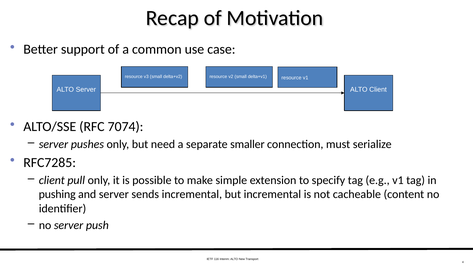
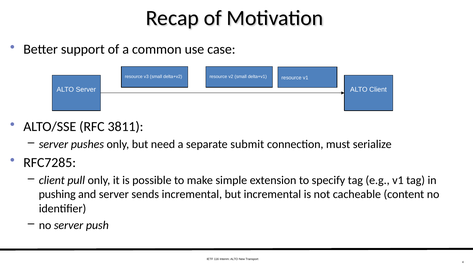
7074: 7074 -> 3811 (126, 127)
smaller: smaller -> submit (247, 144)
